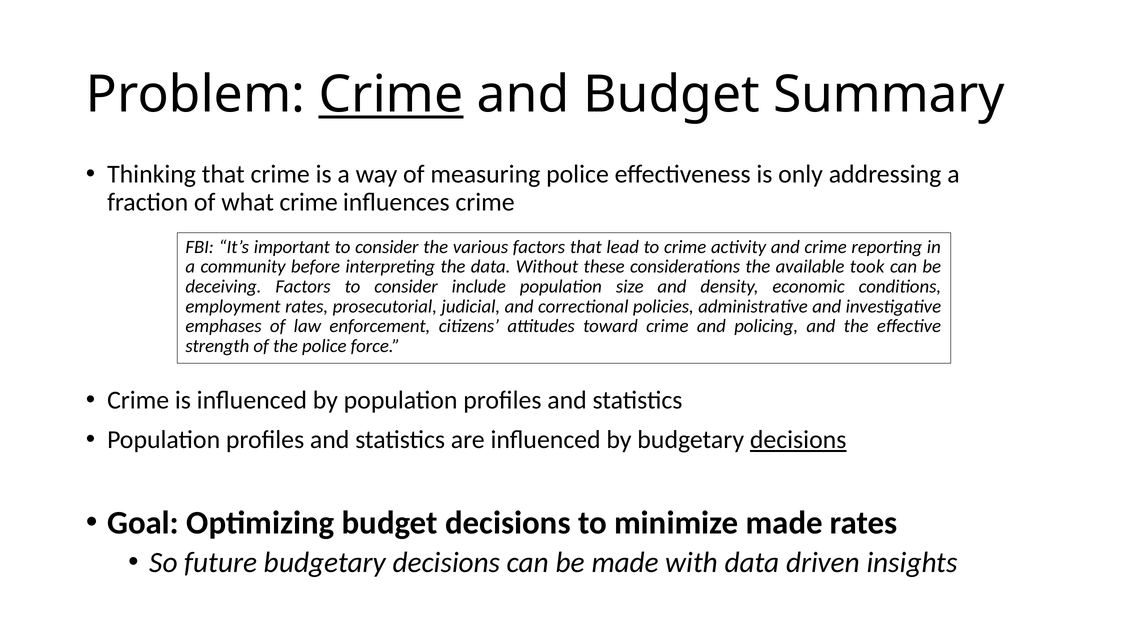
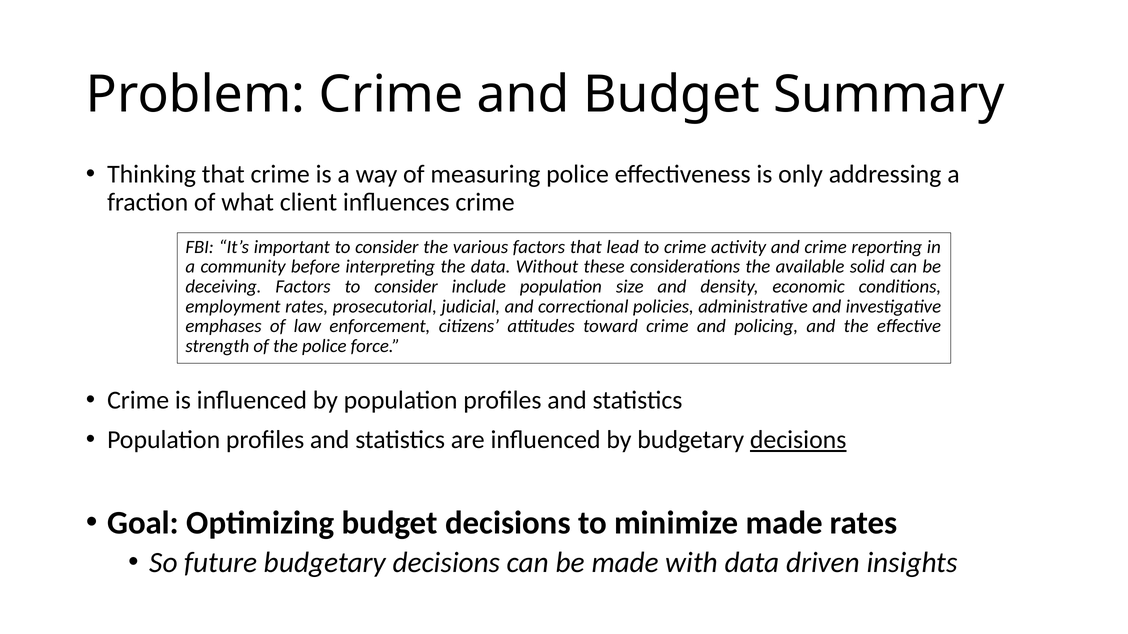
Crime underline: present -> none (391, 95)
what crime: crime -> client (309, 202)
took: took -> solid (867, 267)
